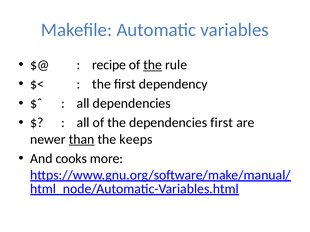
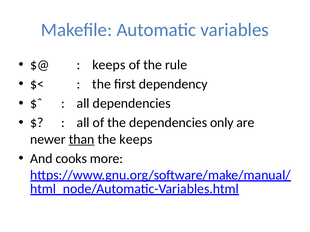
recipe: recipe -> keeps (109, 65)
the underline: present -> none (153, 65)
dependencies first: first -> only (222, 123)
